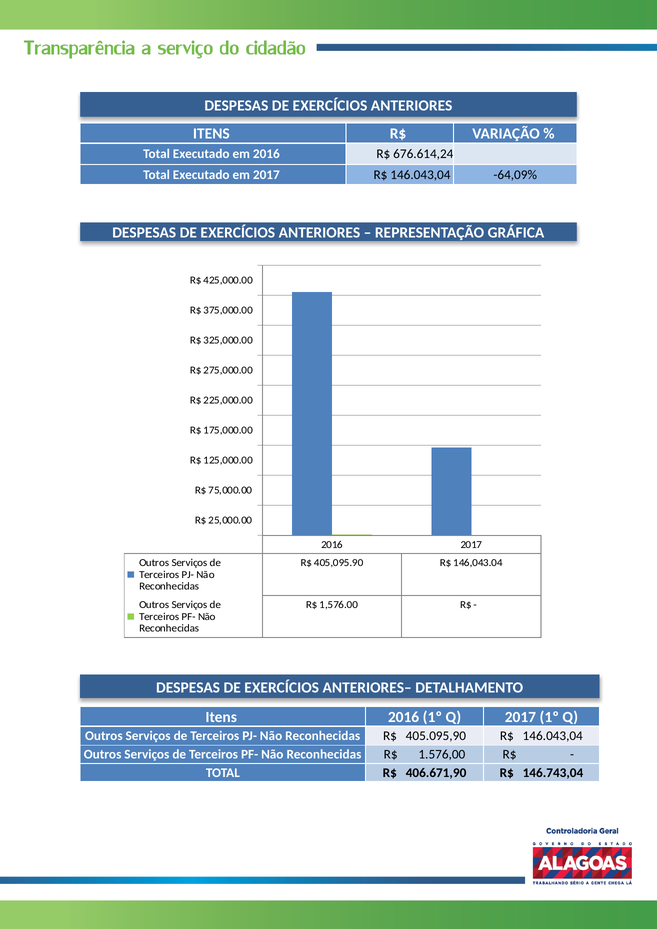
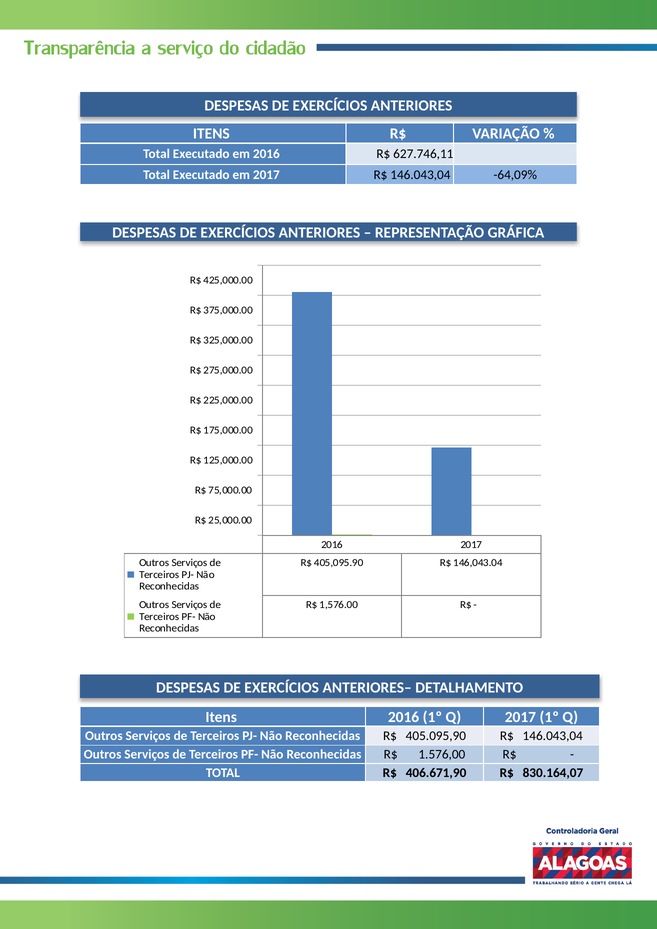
676.614,24: 676.614,24 -> 627.746,11 (423, 154)
146.743,04: 146.743,04 -> 830.164,07 (553, 773)
